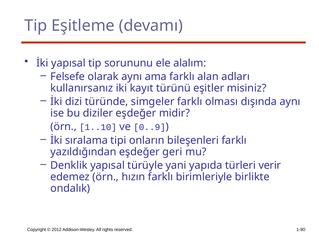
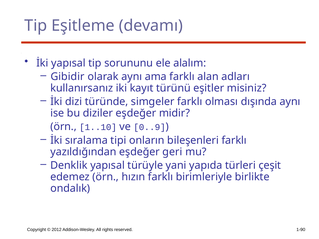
Felsefe: Felsefe -> Gibidir (68, 77)
verir: verir -> çeşit (270, 166)
